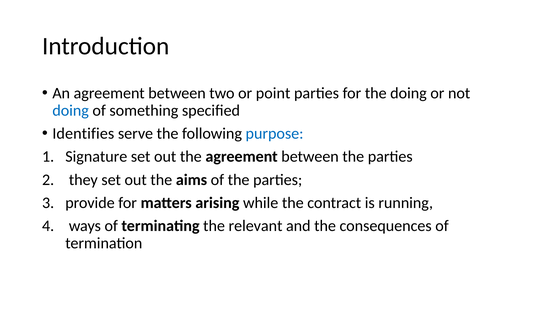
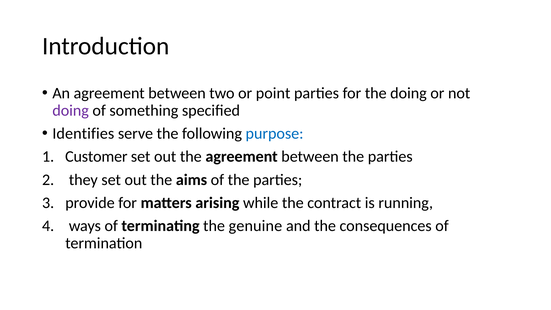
doing colour: blue -> purple (71, 110)
Signature: Signature -> Customer (96, 157)
relevant: relevant -> genuine (255, 226)
